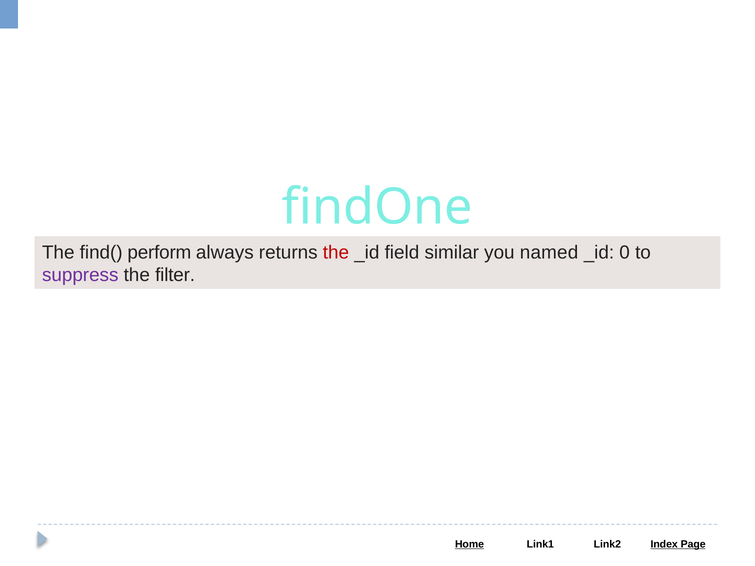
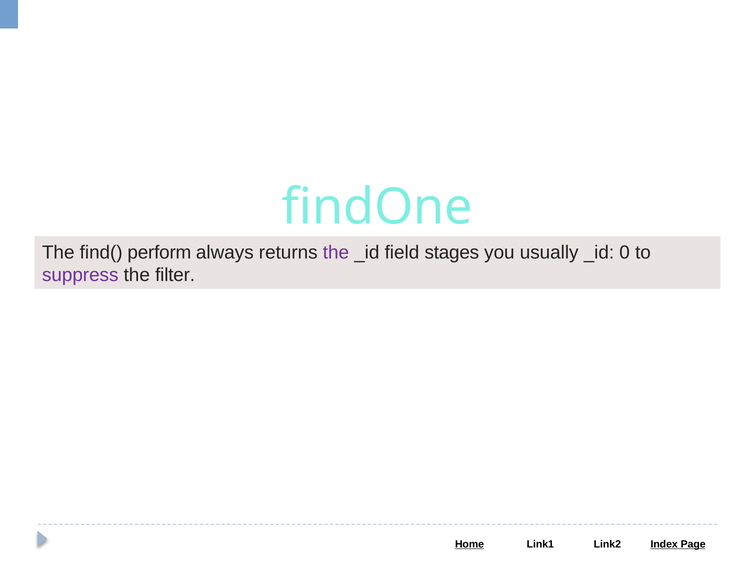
the colour: red -> purple (336, 253)
similar: similar -> stages (452, 253)
named: named -> usually (549, 253)
